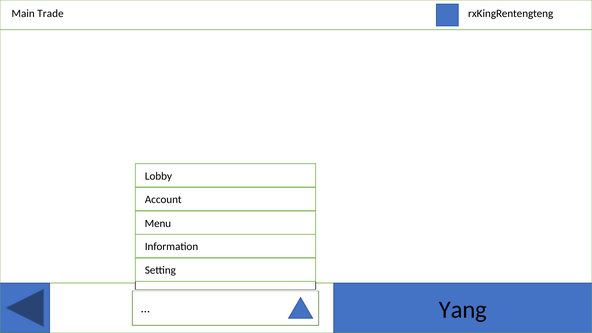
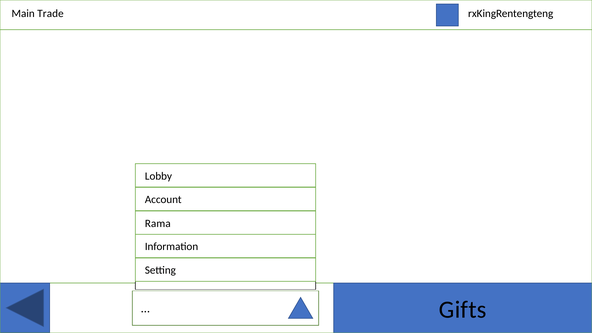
Menu: Menu -> Rama (158, 223)
Yang: Yang -> Gifts (463, 310)
